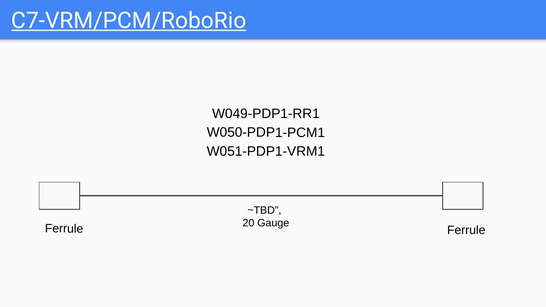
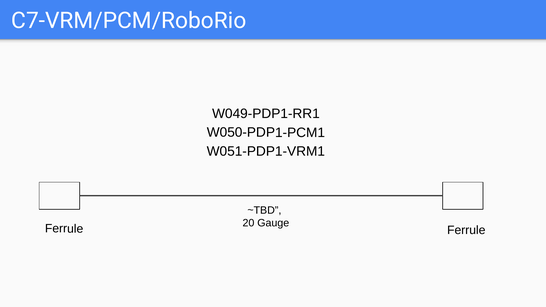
C7-VRM/PCM/RoboRio underline: present -> none (129, 21)
